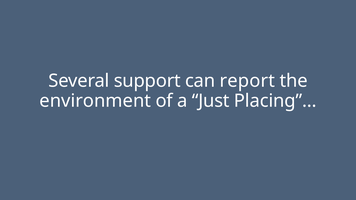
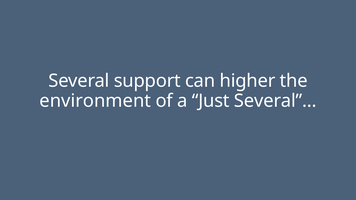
report: report -> higher (248, 81)
Placing”…: Placing”… -> Several”… (275, 101)
